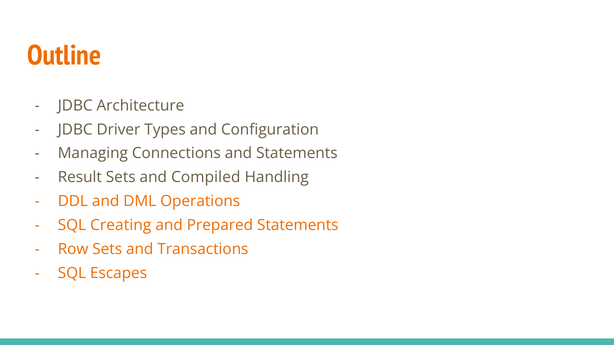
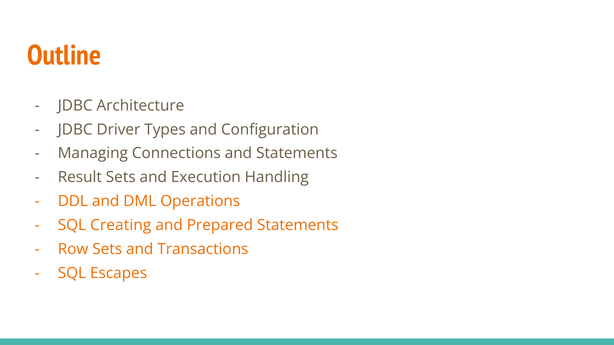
Compiled: Compiled -> Execution (206, 178)
